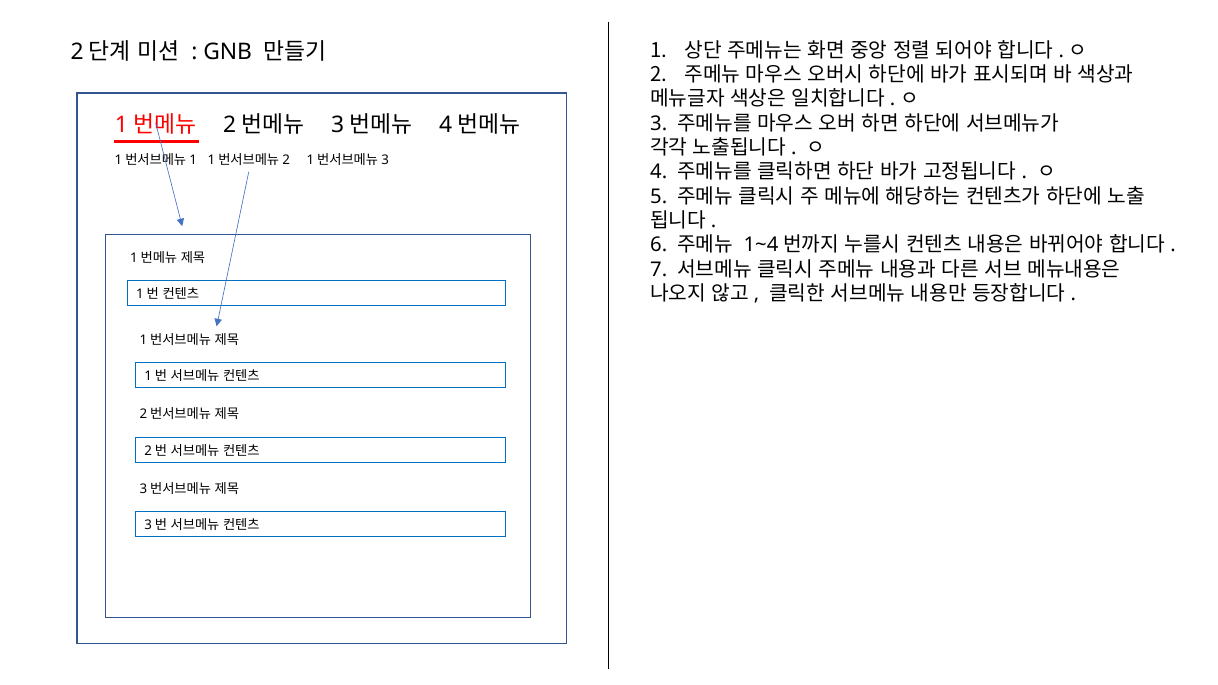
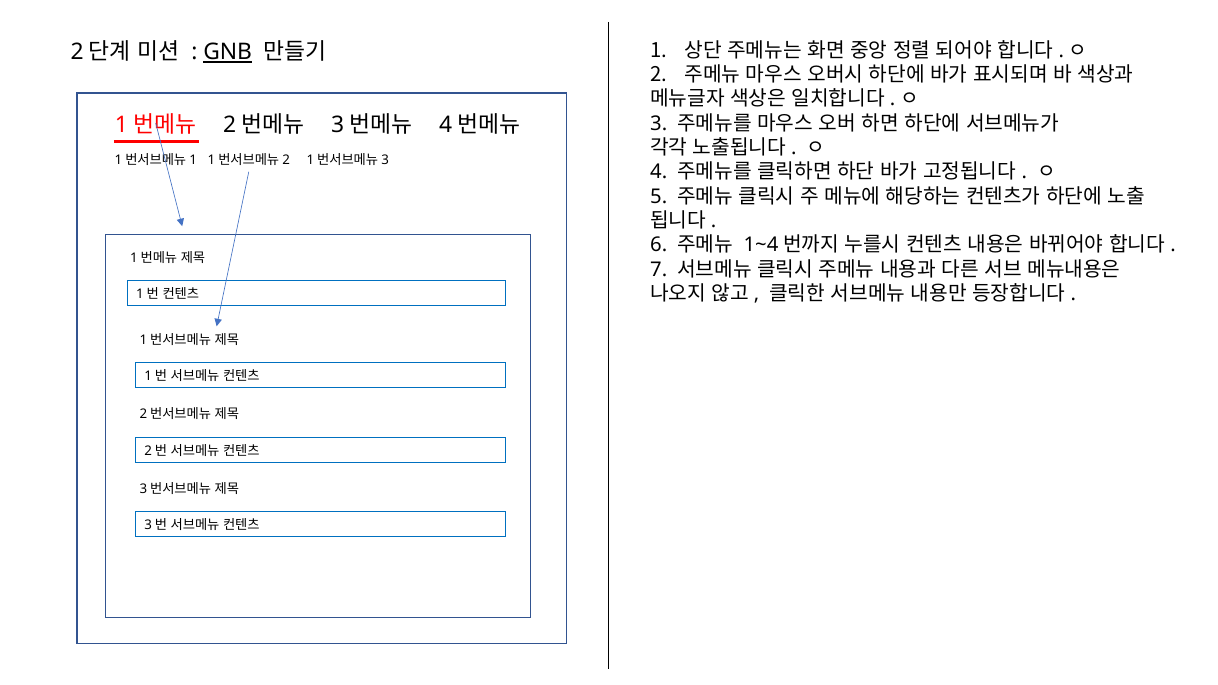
GNB underline: none -> present (228, 52)
